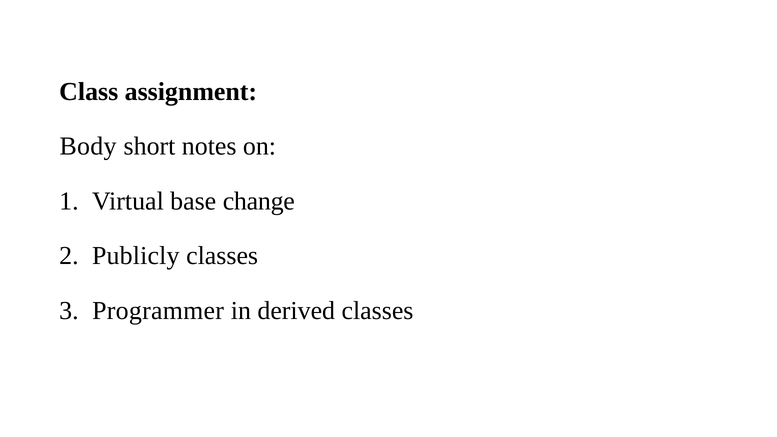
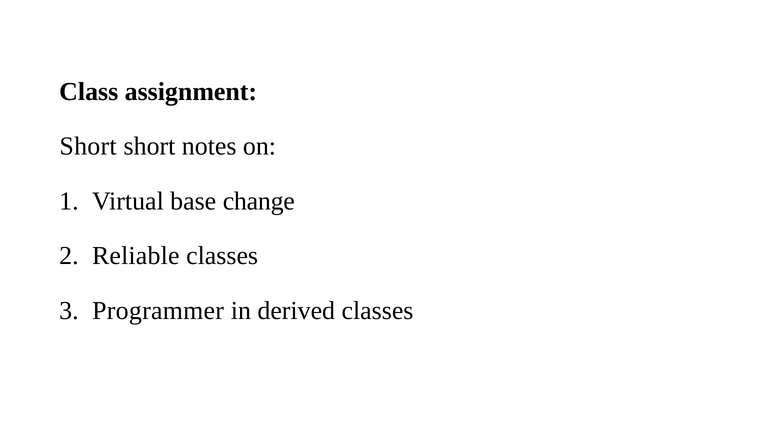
Body: Body -> Short (88, 146)
Publicly: Publicly -> Reliable (136, 256)
